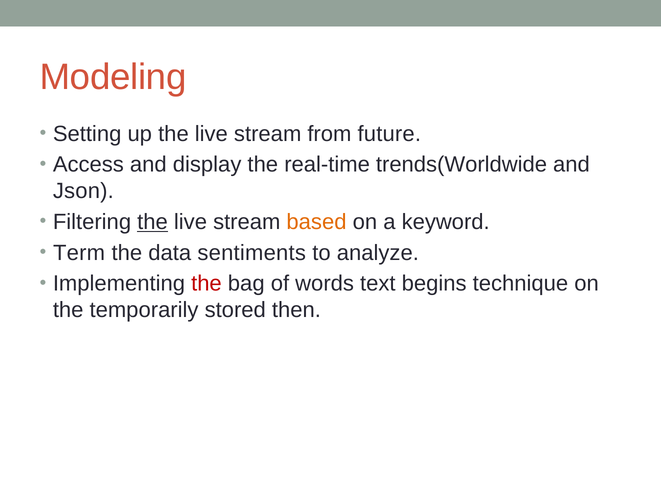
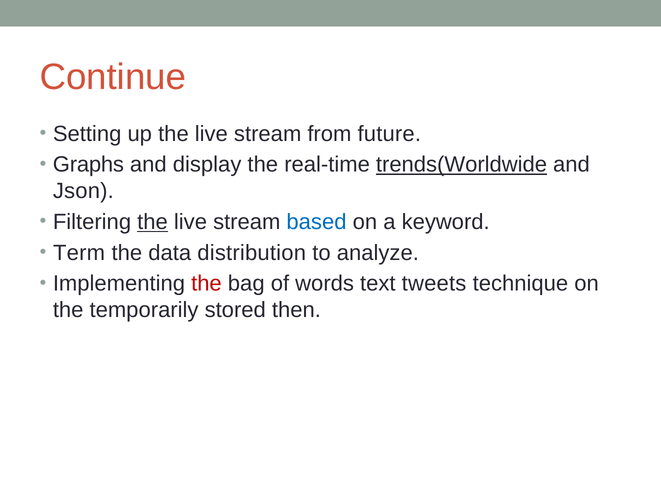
Modeling: Modeling -> Continue (113, 77)
Access: Access -> Graphs (88, 165)
trends(Worldwide underline: none -> present (462, 165)
based colour: orange -> blue (316, 222)
sentiments: sentiments -> distribution (252, 253)
begins: begins -> tweets (434, 284)
